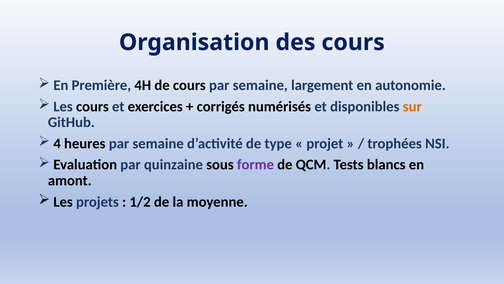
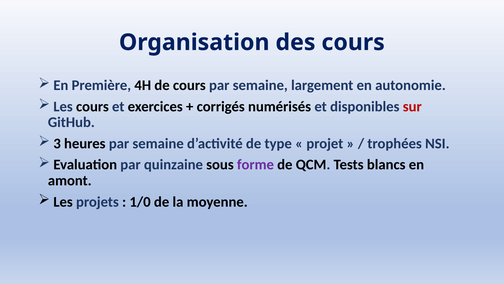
sur colour: orange -> red (412, 106)
4: 4 -> 3 (57, 143)
1/2: 1/2 -> 1/0 (140, 201)
